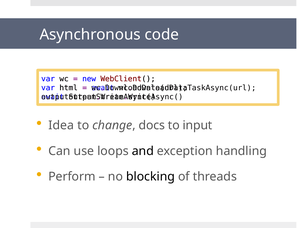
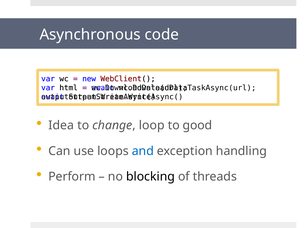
docs: docs -> loop (152, 125)
input: input -> good (197, 125)
and colour: black -> blue (143, 151)
